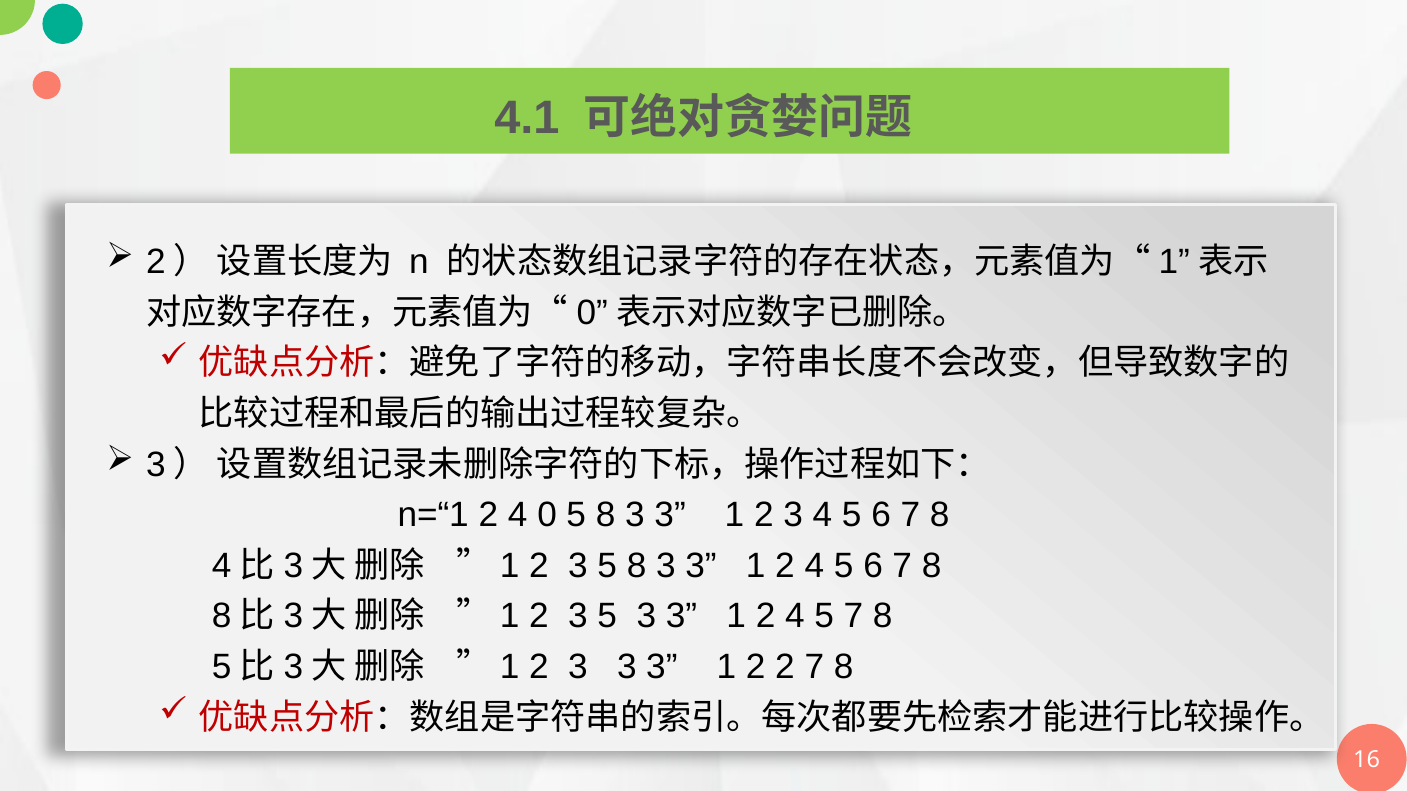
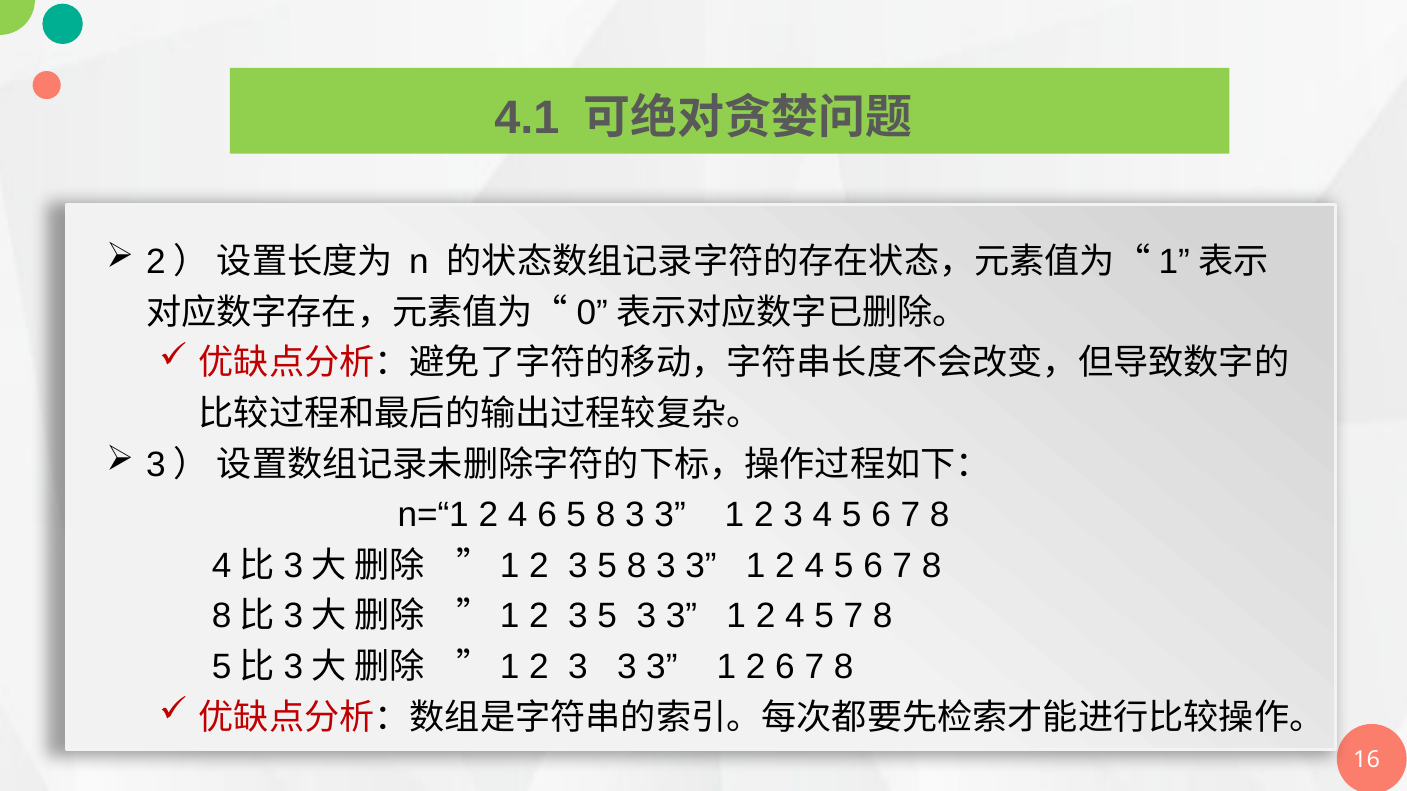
4 0: 0 -> 6 (547, 515)
2 2: 2 -> 6 (785, 667)
